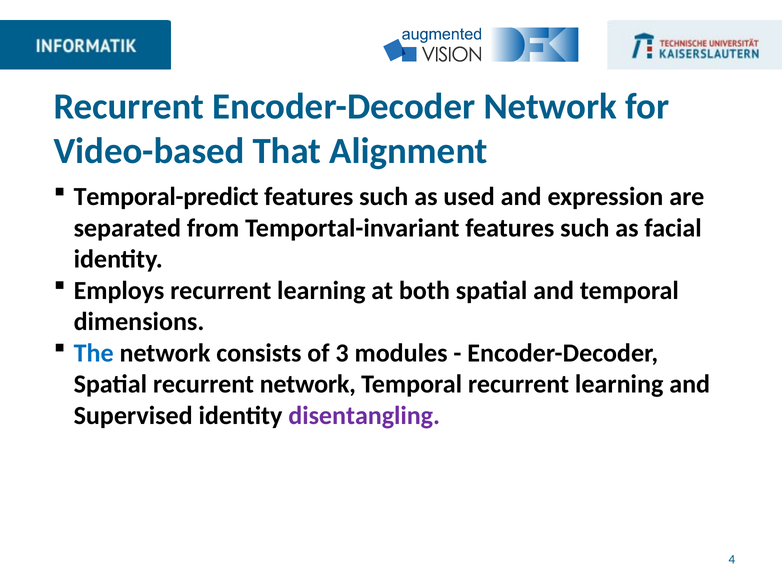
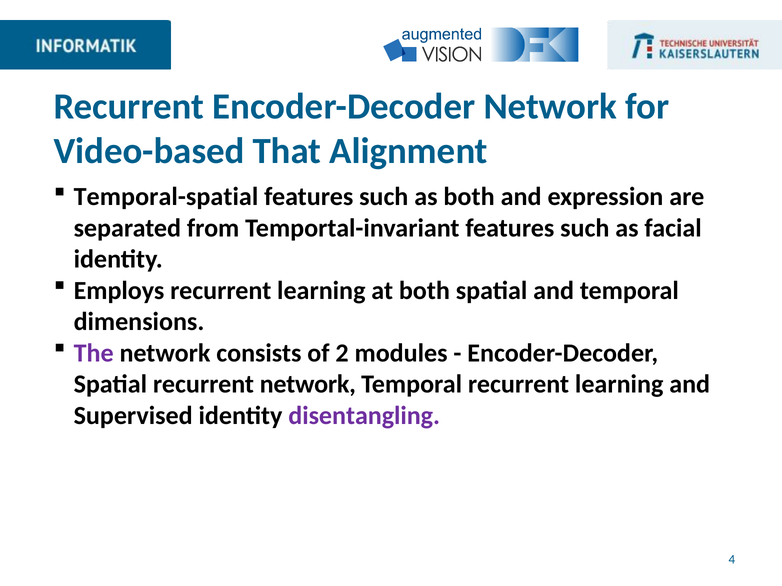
Temporal-predict: Temporal-predict -> Temporal-spatial (166, 197)
as used: used -> both (469, 197)
The colour: blue -> purple (94, 353)
3: 3 -> 2 (342, 353)
